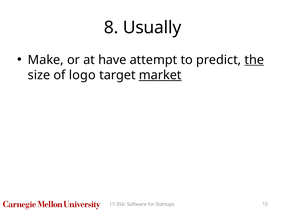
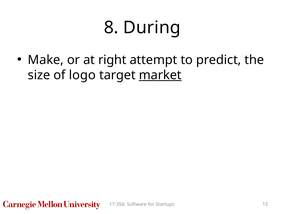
Usually: Usually -> During (152, 28)
have: have -> right (112, 60)
the underline: present -> none (254, 60)
